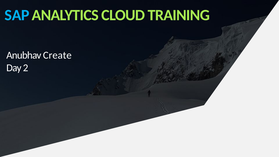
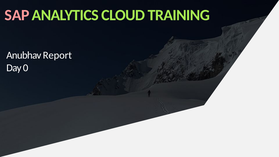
SAP colour: light blue -> pink (17, 15)
Create: Create -> Report (57, 55)
2: 2 -> 0 (26, 68)
